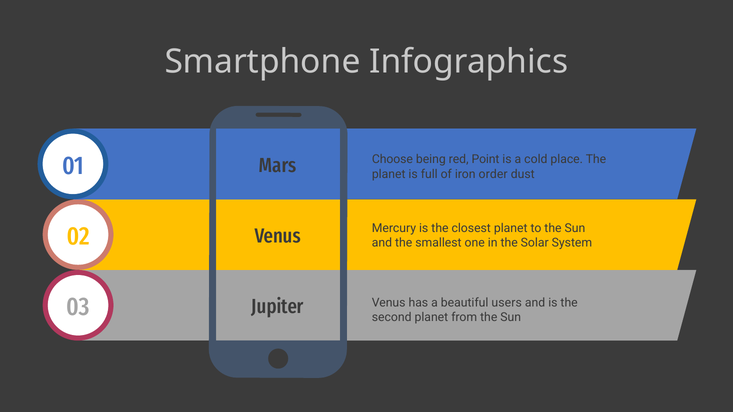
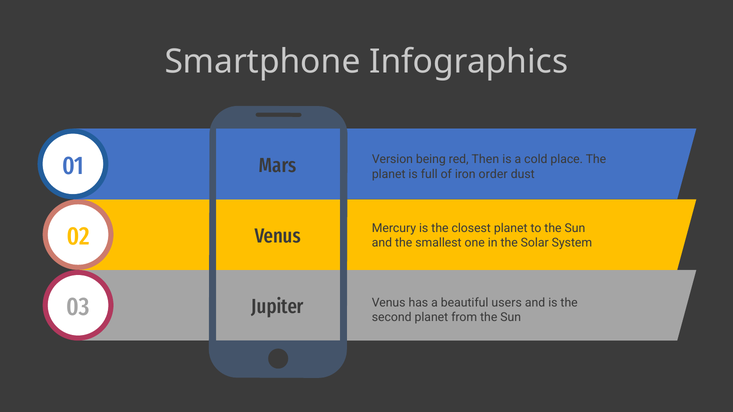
Choose: Choose -> Version (392, 160)
Point: Point -> Then (485, 160)
